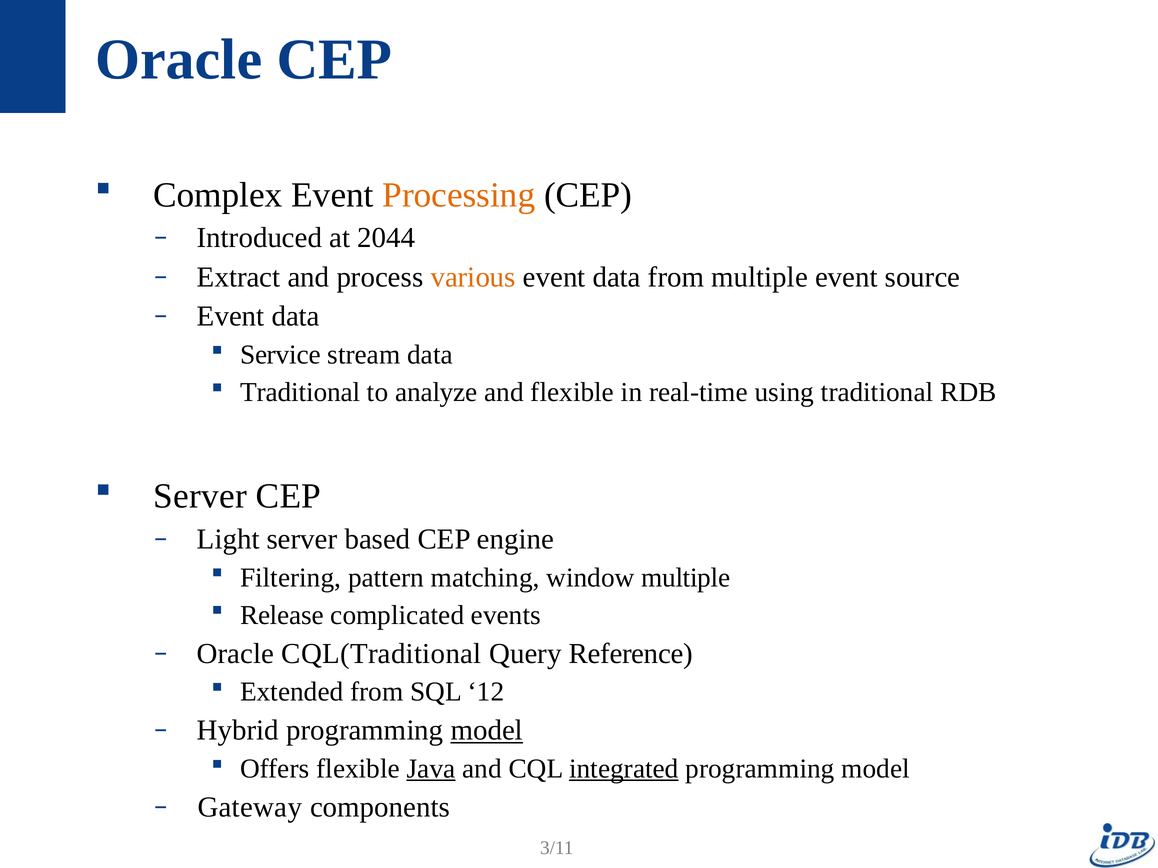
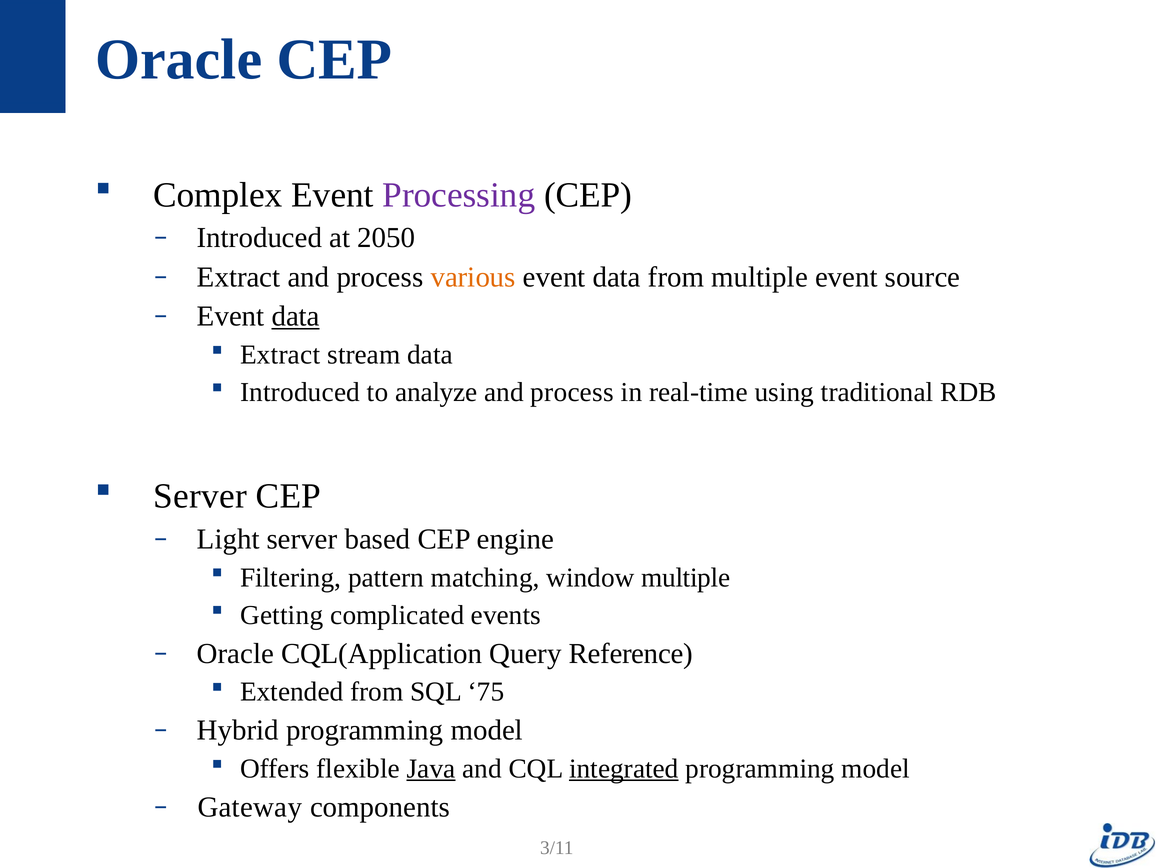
Processing colour: orange -> purple (459, 195)
2044: 2044 -> 2050 (386, 238)
data underline: none -> present (296, 316)
Service: Service -> Extract (280, 355)
Traditional: Traditional -> Introduced (300, 392)
flexible: flexible -> process (572, 392)
Release: Release -> Getting (282, 615)
CQL(Traditional: CQL(Traditional -> CQL(Application (382, 654)
12: 12 -> 75 (486, 692)
model underline: present -> none (487, 731)
